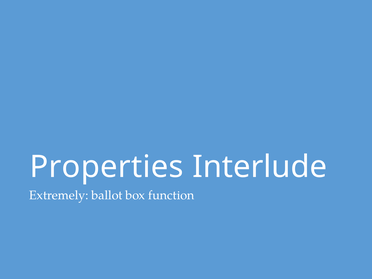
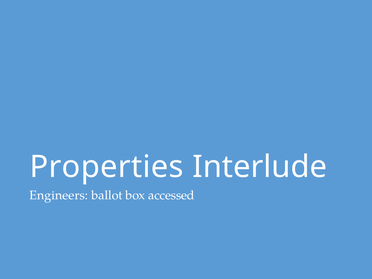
Extremely: Extremely -> Engineers (59, 195)
function: function -> accessed (171, 195)
